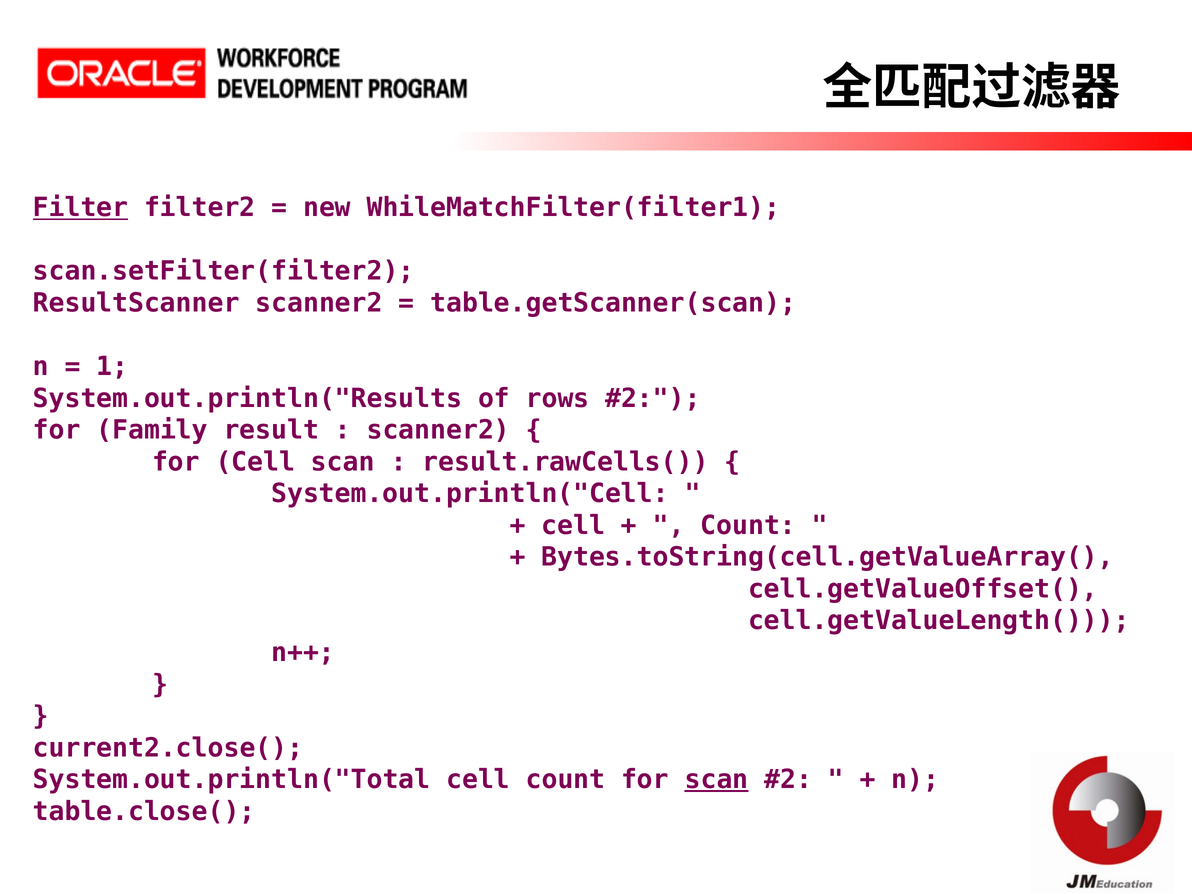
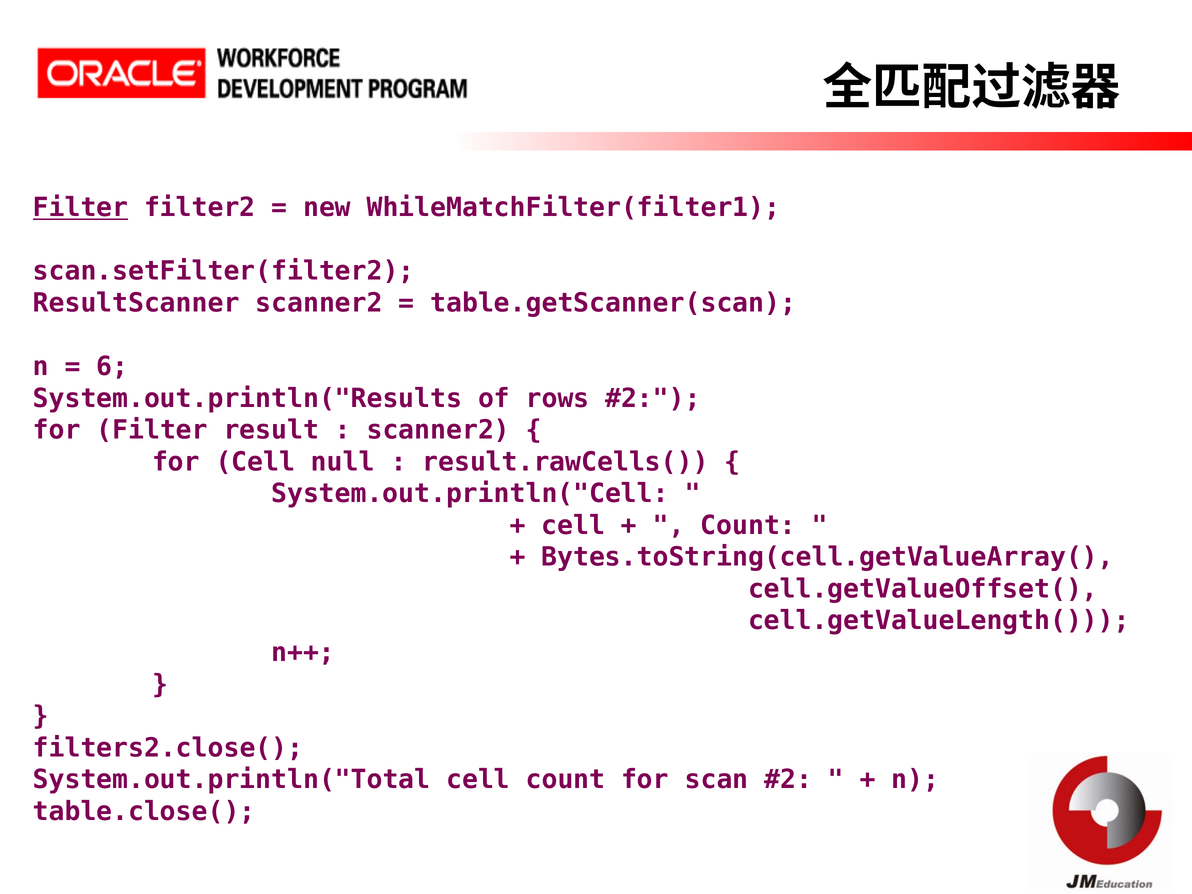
1: 1 -> 6 (112, 367)
for Family: Family -> Filter (152, 430)
Cell scan: scan -> null (343, 462)
current2.close(: current2.close( -> filters2.close( (168, 748)
scan underline: present -> none (717, 780)
